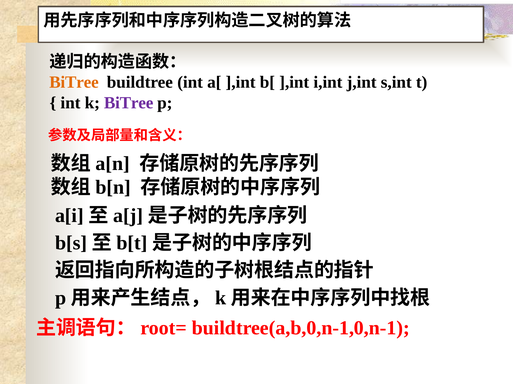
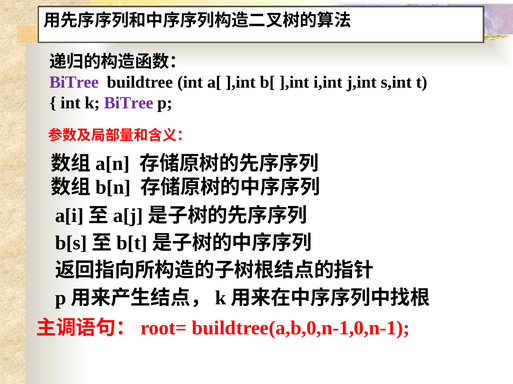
BiTree colour: orange -> purple (74, 82)
